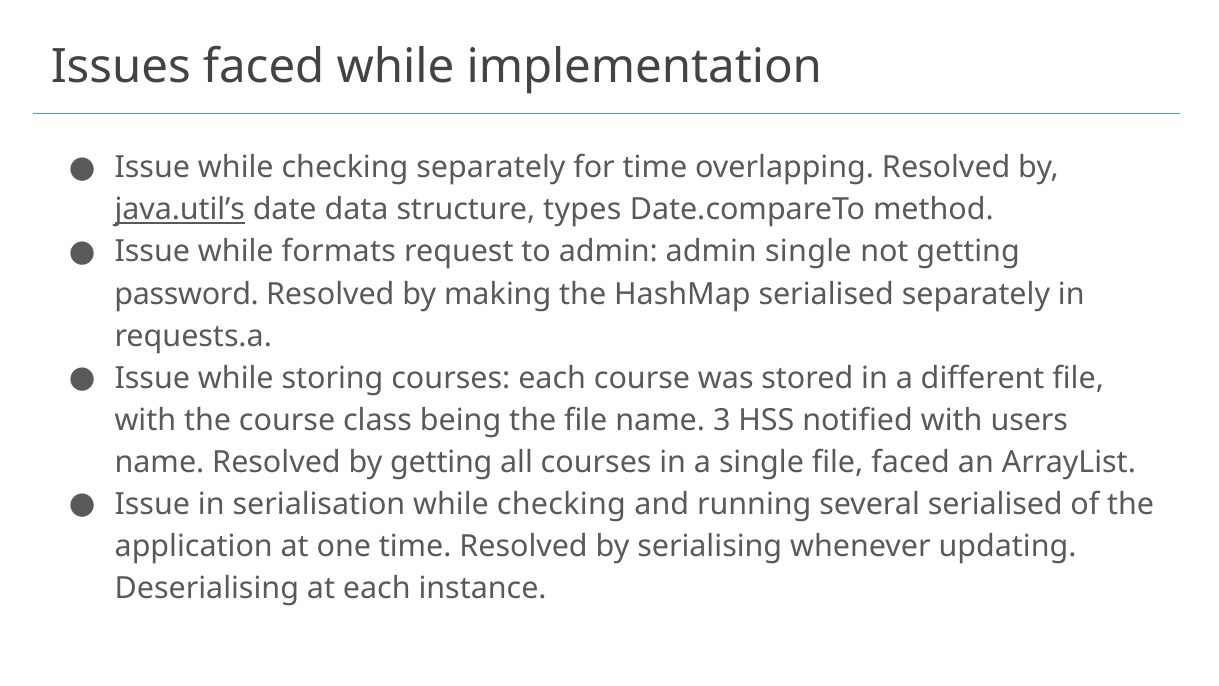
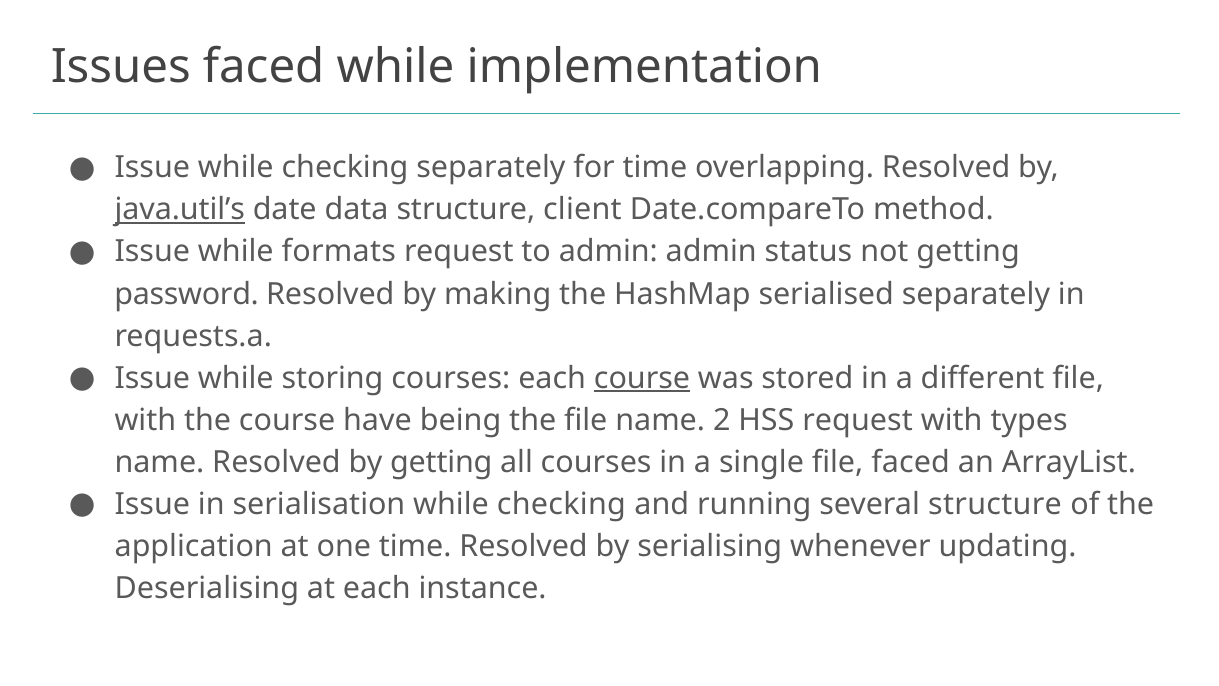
types: types -> client (582, 210)
admin single: single -> status (808, 252)
course underline: none -> present (642, 378)
class: class -> have (377, 420)
3: 3 -> 2 (722, 420)
HSS notified: notified -> request (858, 420)
users: users -> types (1029, 420)
several serialised: serialised -> structure (995, 504)
